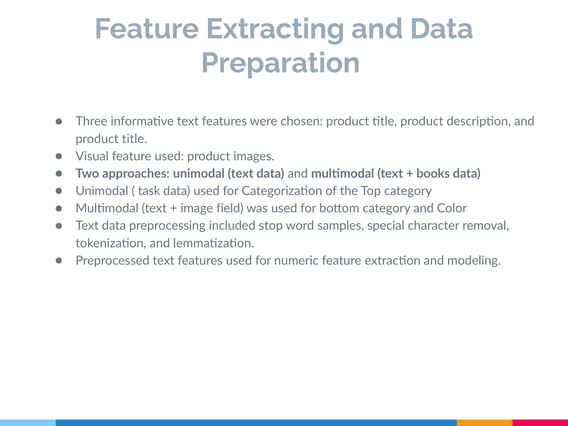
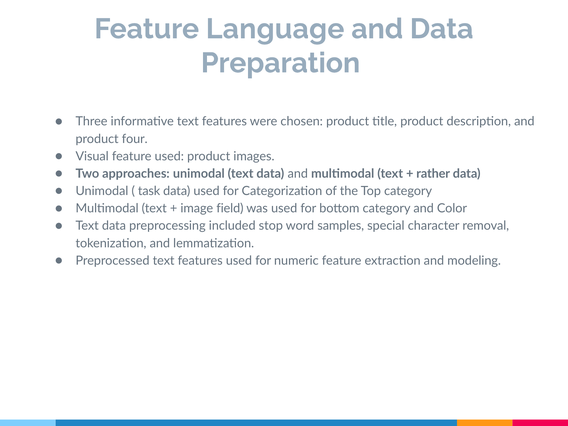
Extracting: Extracting -> Language (275, 29)
title: title -> four (135, 139)
books: books -> rather (433, 174)
